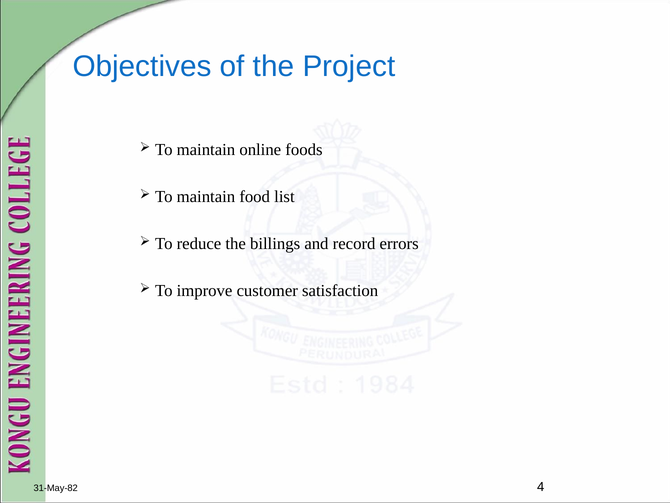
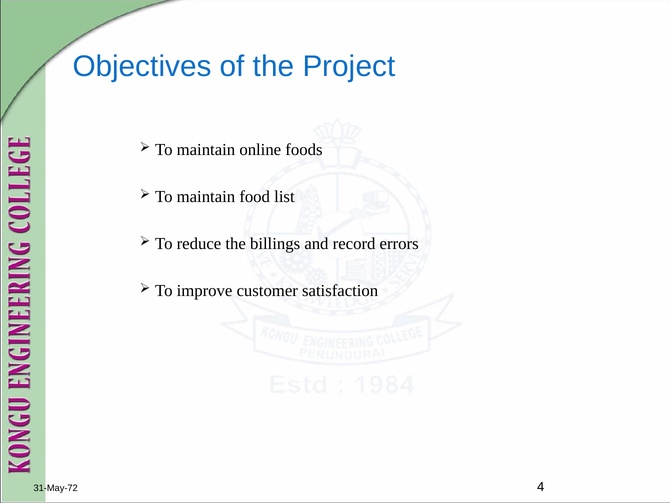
31-May-82: 31-May-82 -> 31-May-72 (56, 488)
